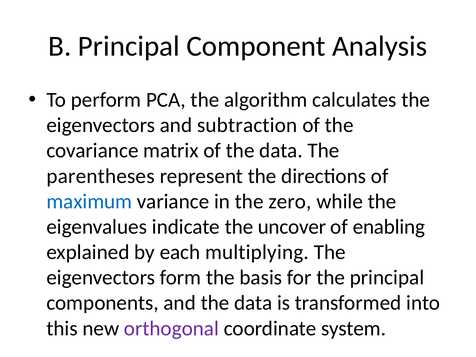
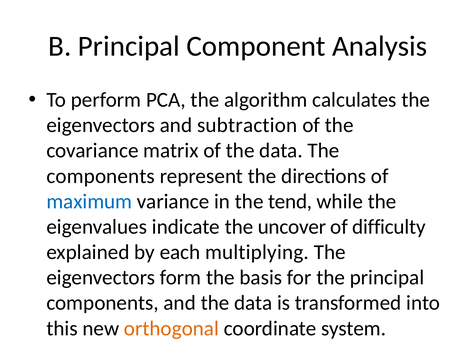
parentheses: parentheses -> components (101, 176)
zero: zero -> tend (290, 201)
enabling: enabling -> difficulty (389, 227)
orthogonal colour: purple -> orange (171, 328)
